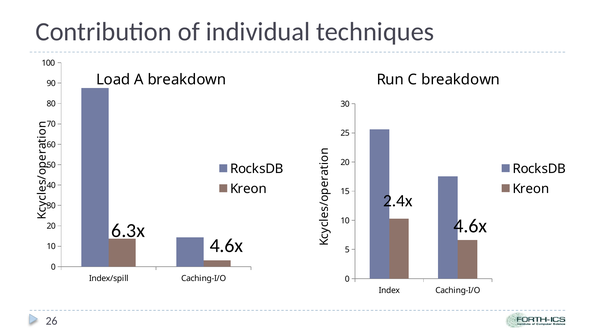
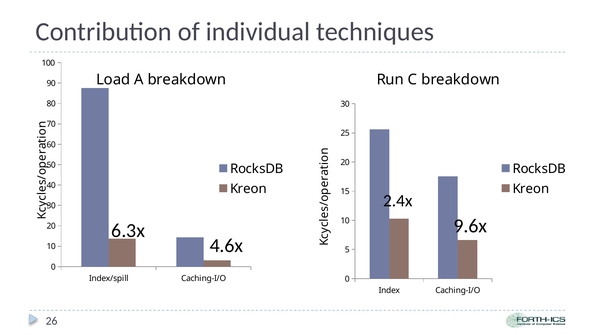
4.6x: 4.6x -> 9.6x (470, 226)
